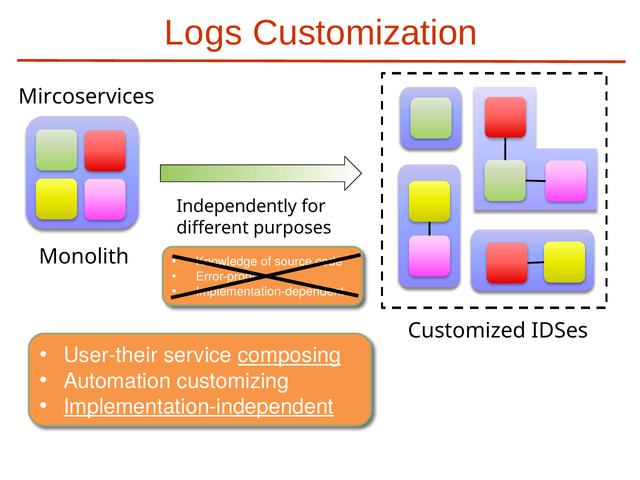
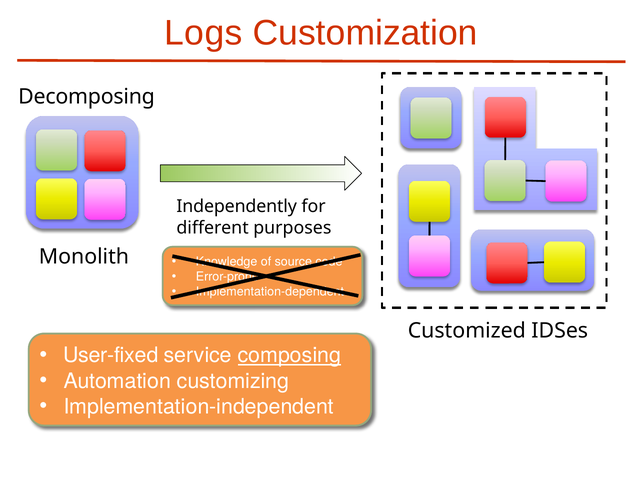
Mircoservices: Mircoservices -> Decomposing (87, 97)
User-their: User-their -> User-fixed (111, 355)
Implementation-independent underline: present -> none (199, 407)
